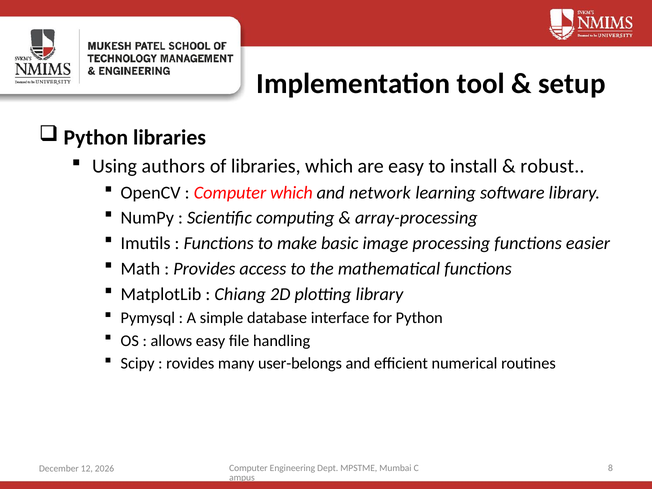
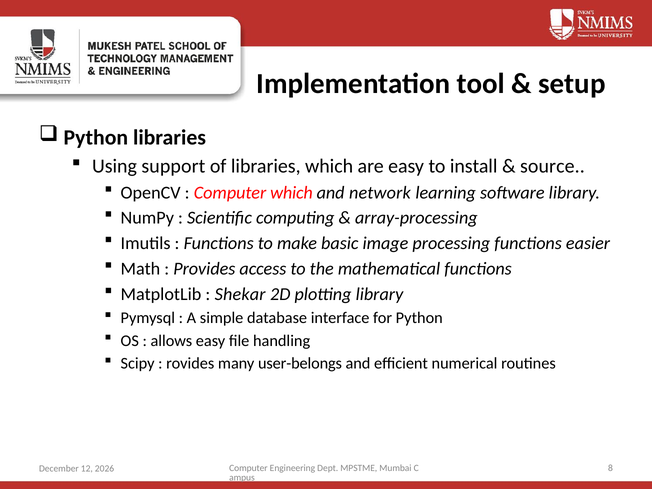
authors: authors -> support (173, 166)
robust: robust -> source (552, 166)
Chiang: Chiang -> Shekar (240, 294)
